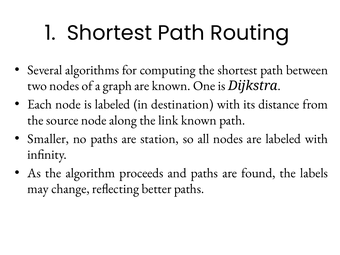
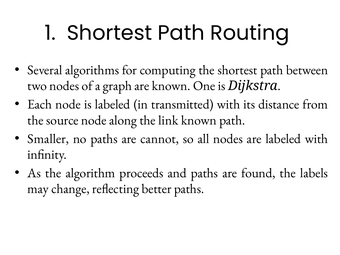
destination: destination -> transmitted (182, 104)
station: station -> cannot (160, 139)
